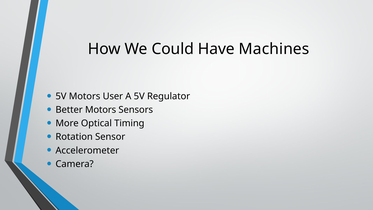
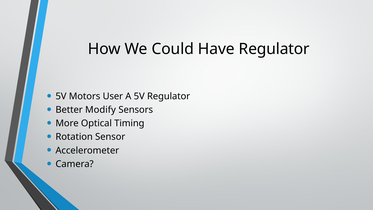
Have Machines: Machines -> Regulator (274, 49)
Better Motors: Motors -> Modify (101, 110)
